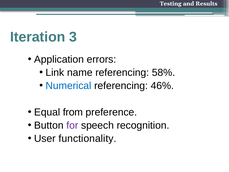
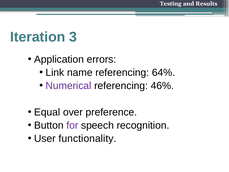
58%: 58% -> 64% (164, 72)
Numerical colour: blue -> purple (68, 86)
from: from -> over (73, 112)
